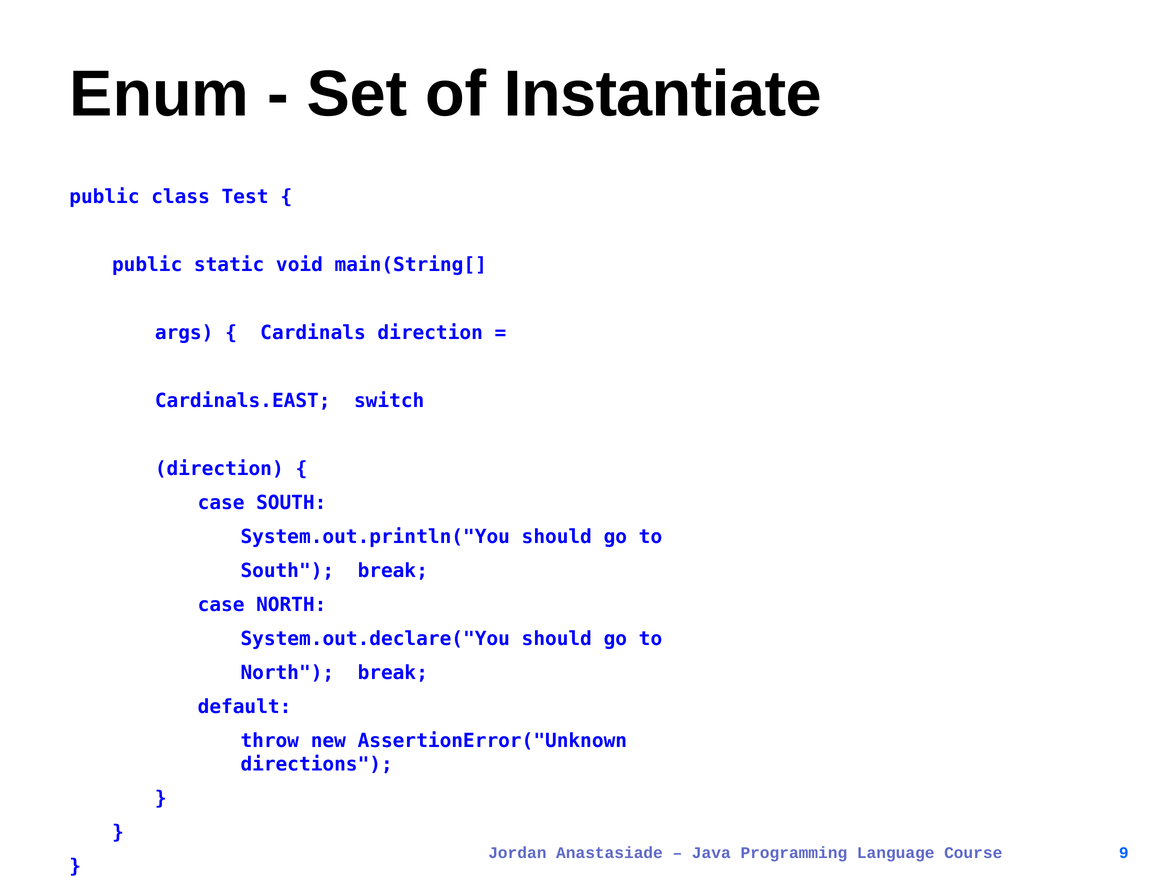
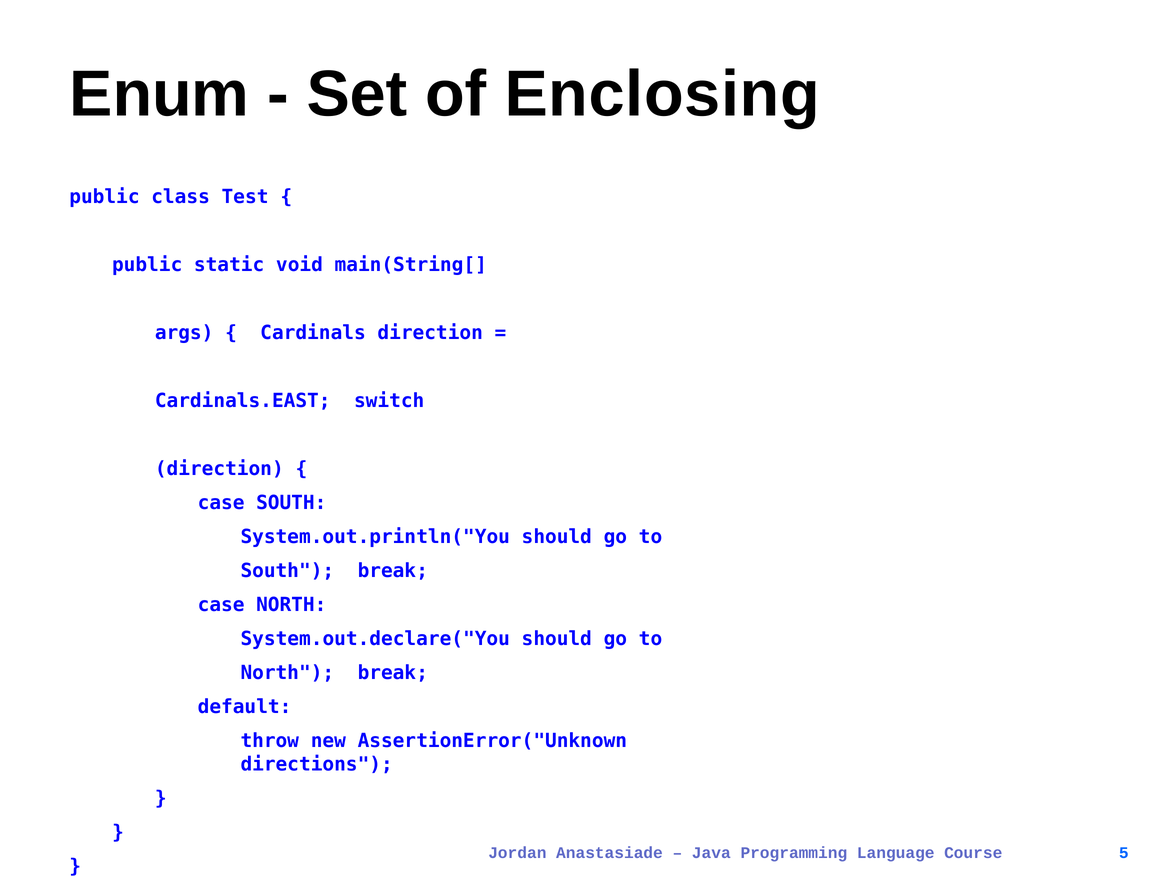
Instantiate: Instantiate -> Enclosing (662, 95)
9: 9 -> 5 (1124, 853)
